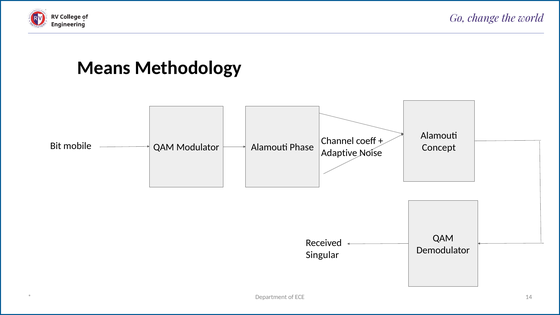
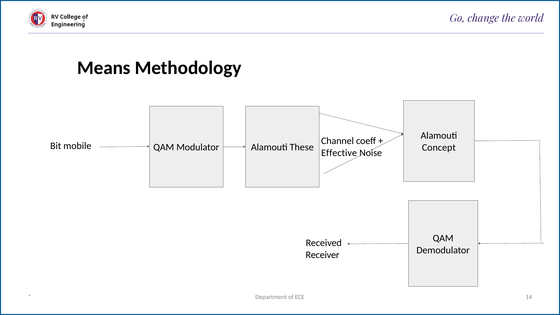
Phase: Phase -> These (302, 147)
Adaptive: Adaptive -> Effective (339, 153)
Singular: Singular -> Receiver (323, 255)
